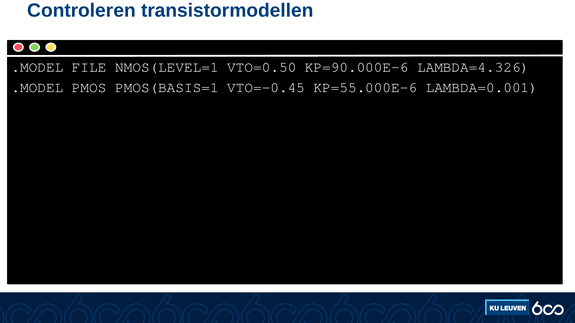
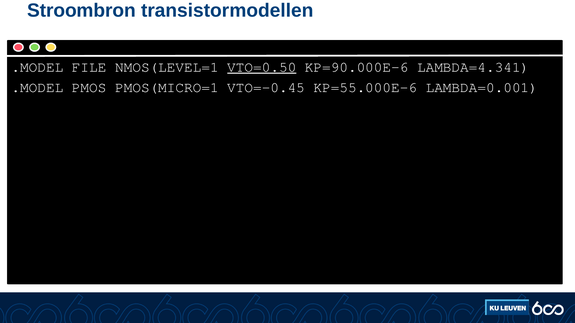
Controleren: Controleren -> Stroombron (81, 10)
VTO=0.50 underline: none -> present (262, 67)
LAMBDA=4.326: LAMBDA=4.326 -> LAMBDA=4.341 (473, 67)
PMOS(BASIS=1: PMOS(BASIS=1 -> PMOS(MICRO=1 (167, 88)
